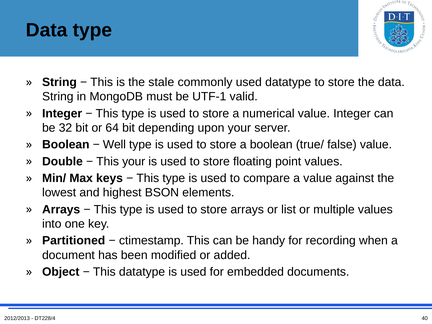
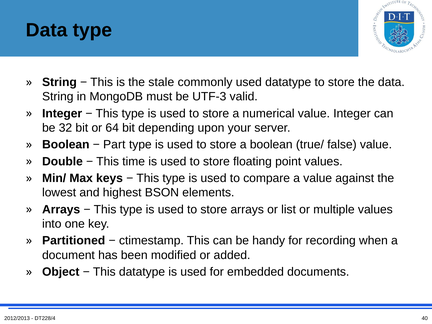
UTF-1: UTF-1 -> UTF-3 (209, 97)
Well: Well -> Part (114, 145)
This your: your -> time (134, 161)
